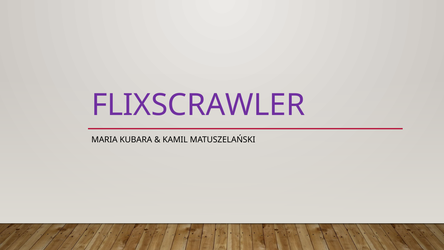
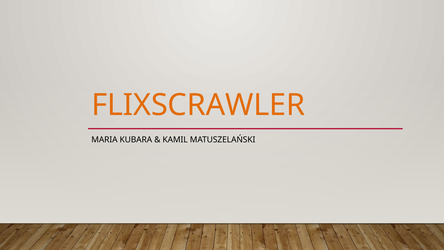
FLIXSCRAWLER colour: purple -> orange (198, 105)
